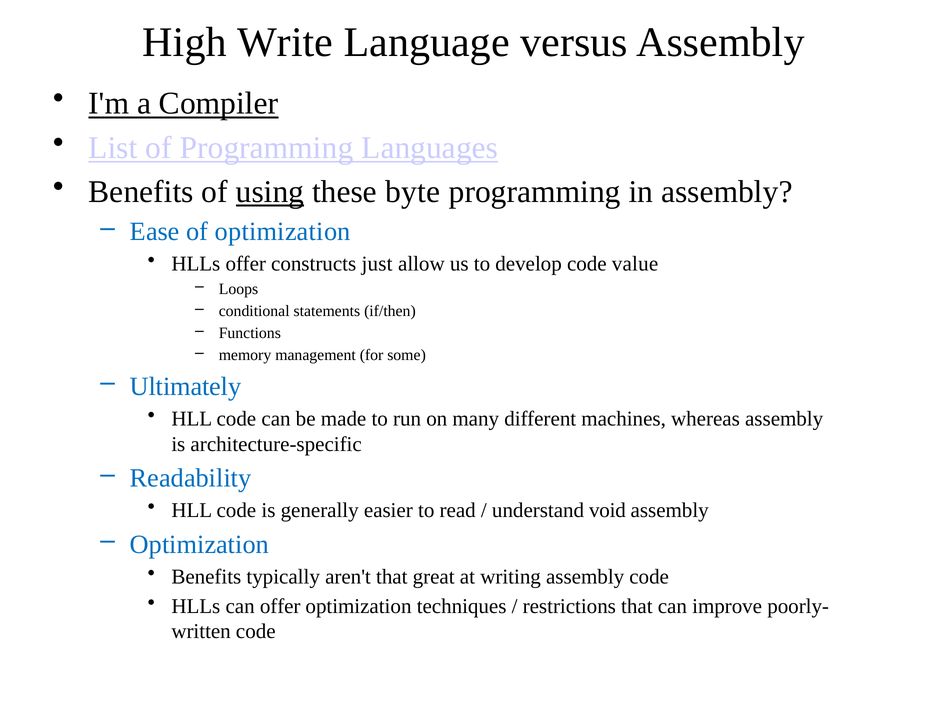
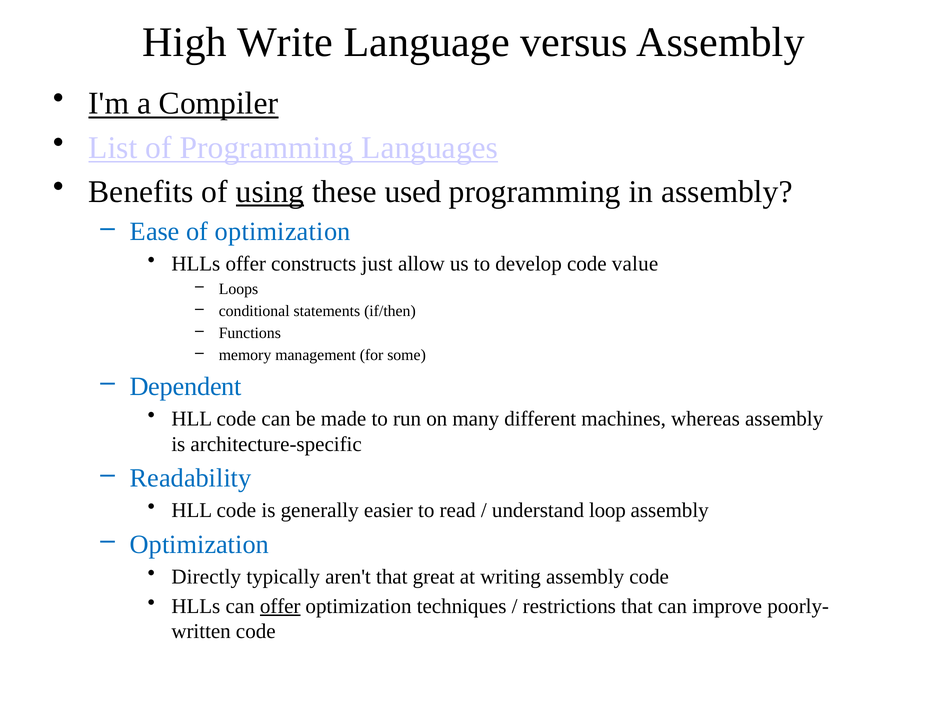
byte: byte -> used (413, 192)
Ultimately: Ultimately -> Dependent (186, 387)
void: void -> loop (607, 510)
Benefits: Benefits -> Directly (206, 577)
offer underline: none -> present (280, 606)
